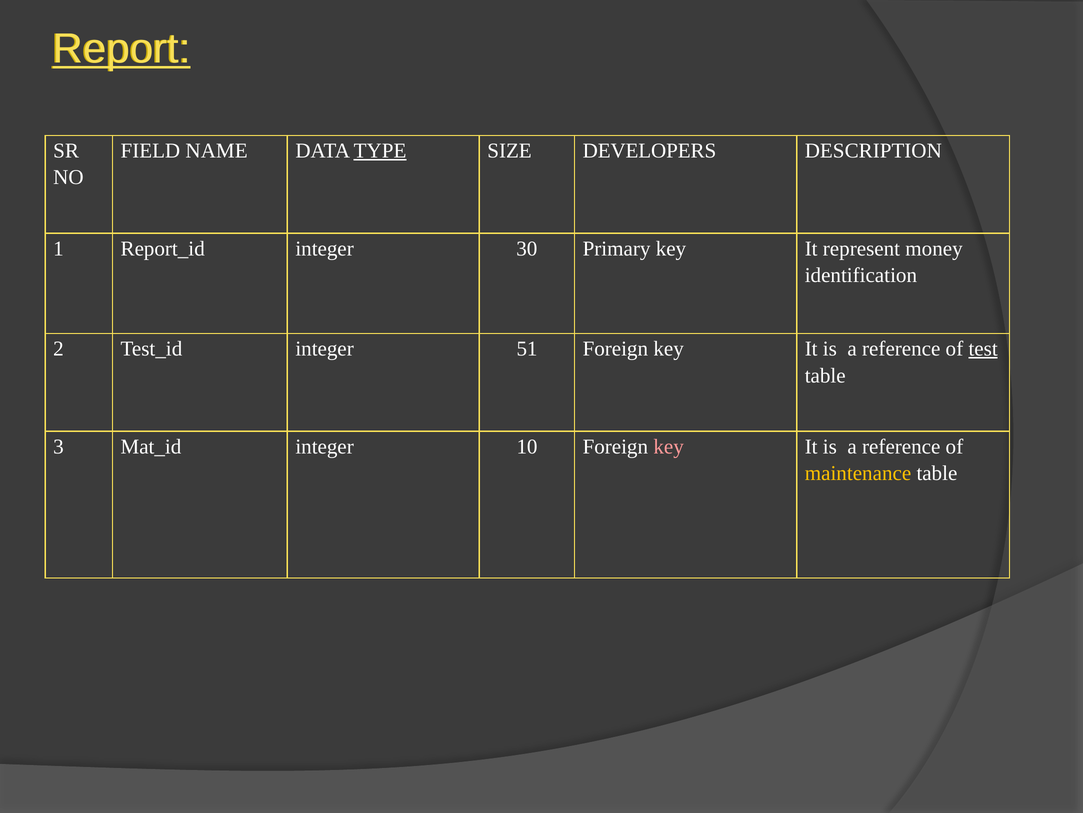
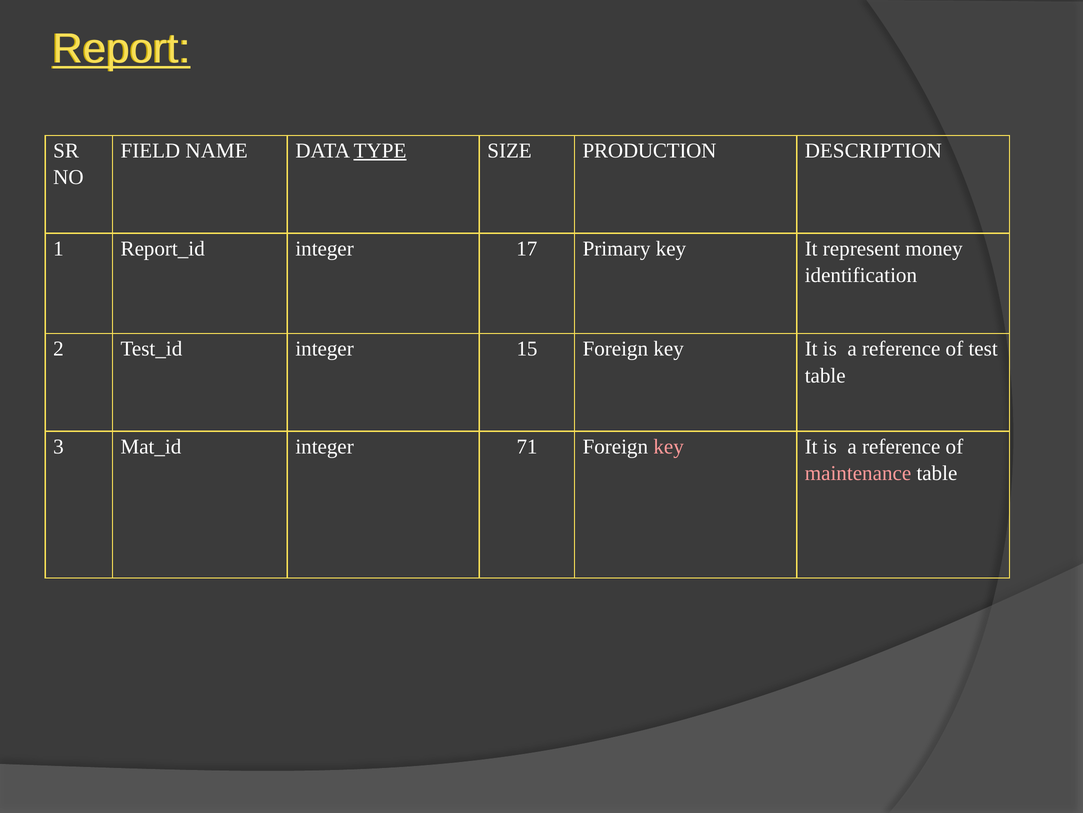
DEVELOPERS: DEVELOPERS -> PRODUCTION (649, 151)
30: 30 -> 17 (527, 248)
51: 51 -> 15 (527, 348)
test underline: present -> none (983, 348)
10: 10 -> 71 (527, 446)
maintenance colour: yellow -> pink (858, 473)
